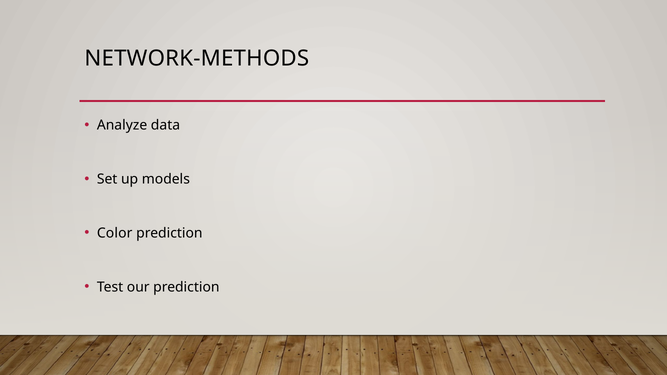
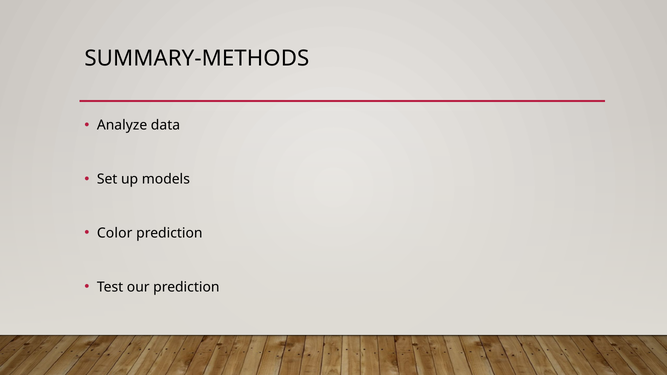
NETWORK-METHODS: NETWORK-METHODS -> SUMMARY-METHODS (197, 58)
